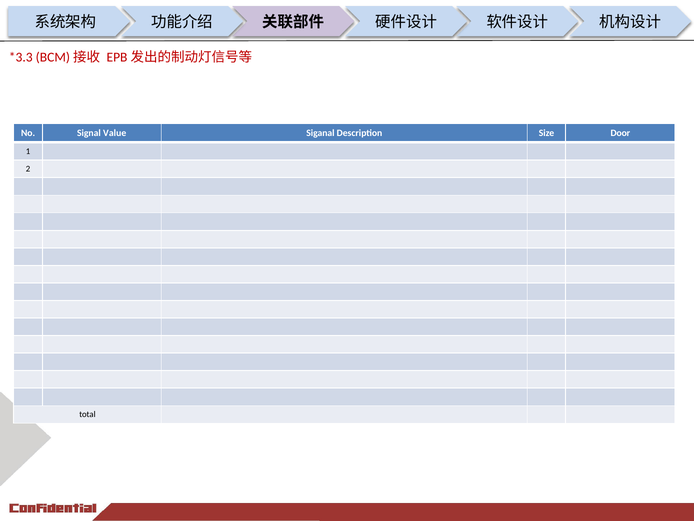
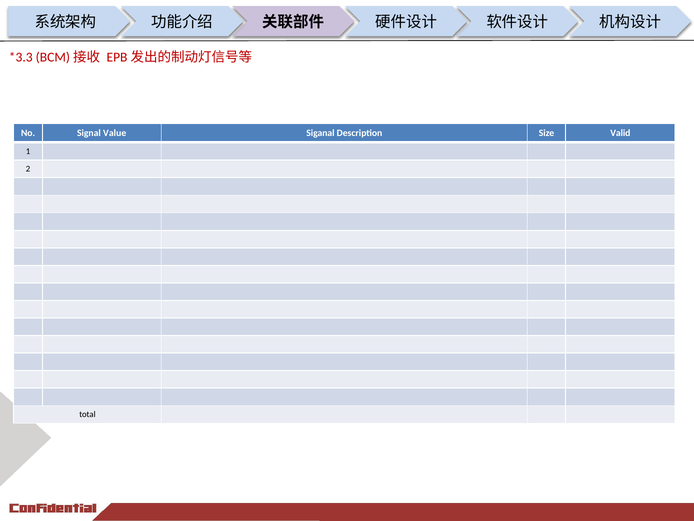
Door: Door -> Valid (620, 133)
